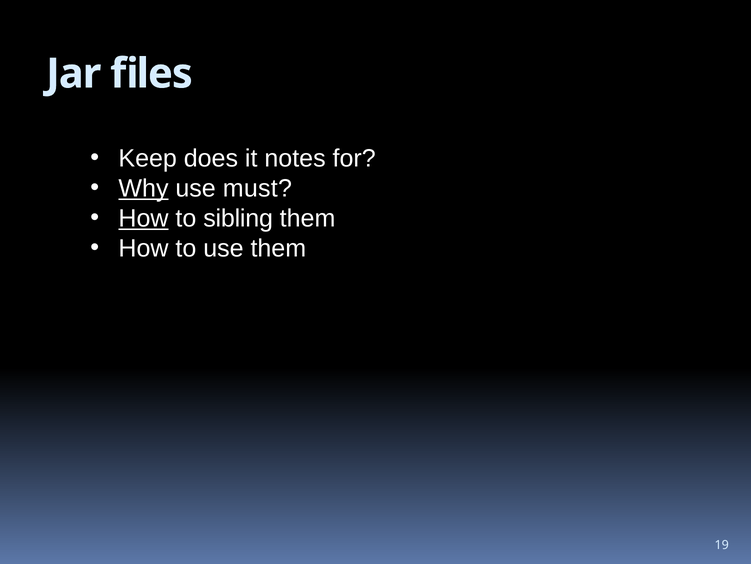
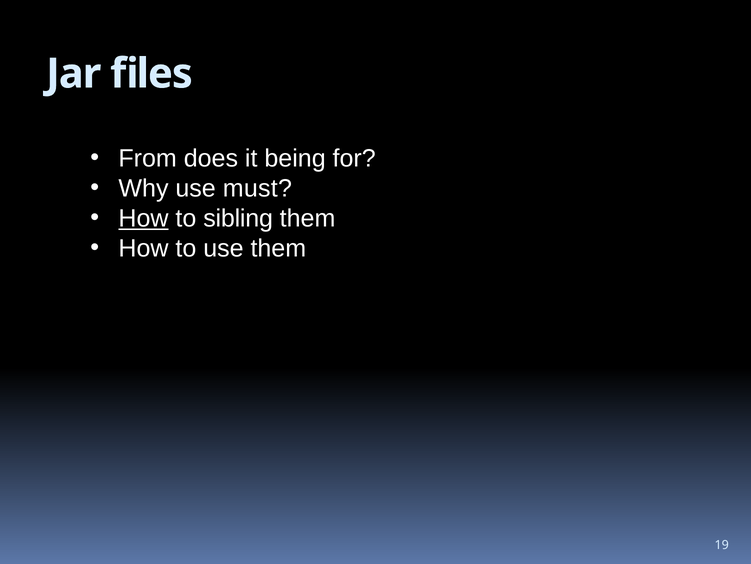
Keep: Keep -> From (148, 158)
notes: notes -> being (295, 158)
Why underline: present -> none (144, 188)
